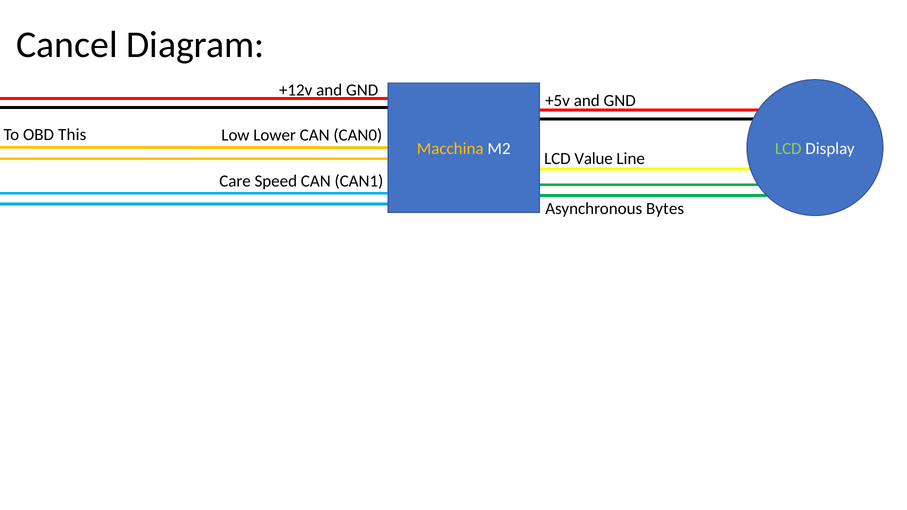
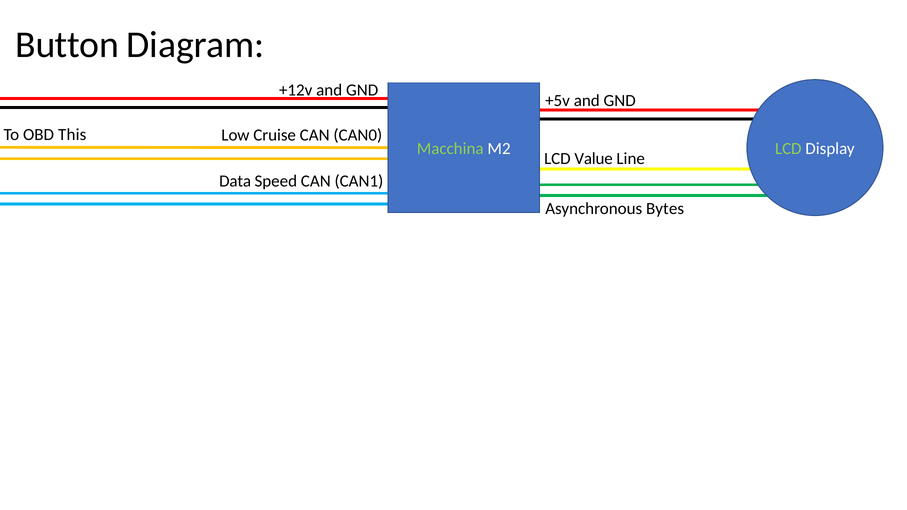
Cancel: Cancel -> Button (67, 45)
Lower: Lower -> Cruise (275, 135)
Macchina colour: yellow -> light green (450, 149)
Care: Care -> Data (235, 181)
